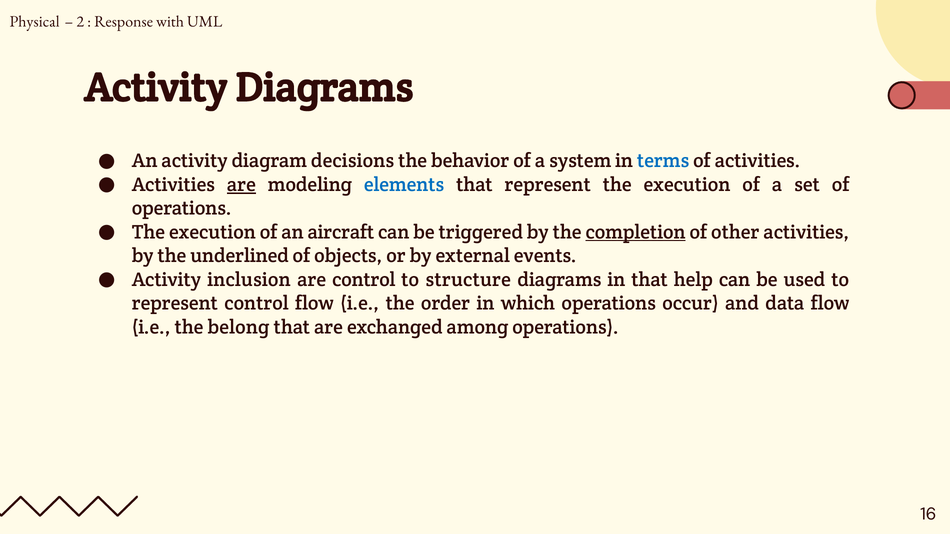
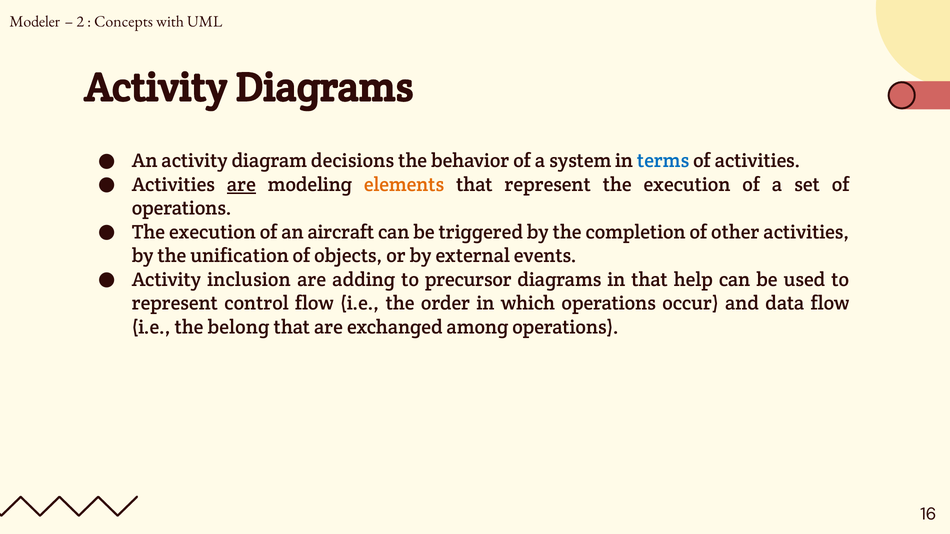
Physical: Physical -> Modeler (35, 22)
Response: Response -> Concepts (124, 22)
elements colour: blue -> orange (404, 185)
completion underline: present -> none (636, 232)
underlined: underlined -> unification (239, 256)
are control: control -> adding (364, 280)
structure: structure -> precursor (468, 280)
